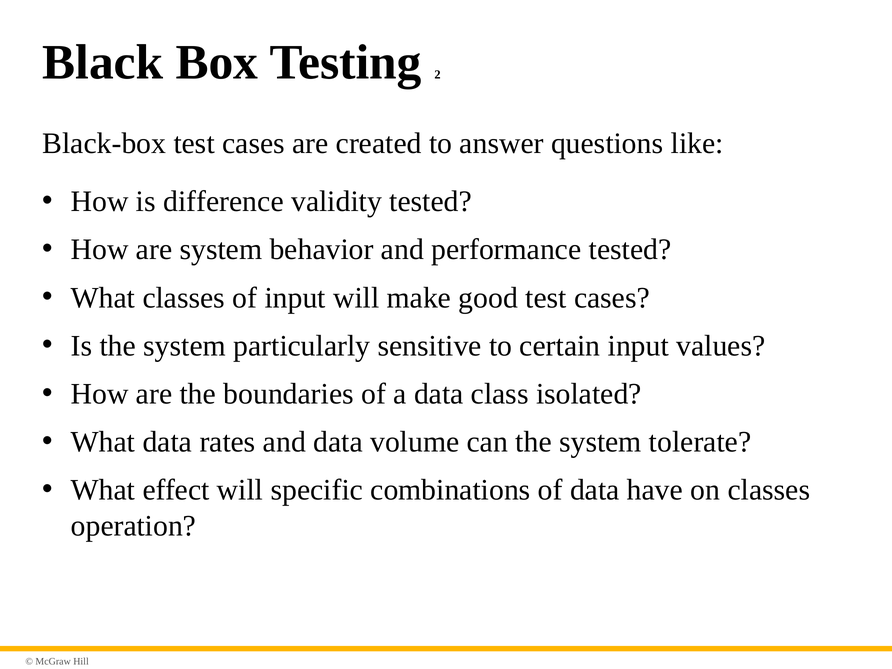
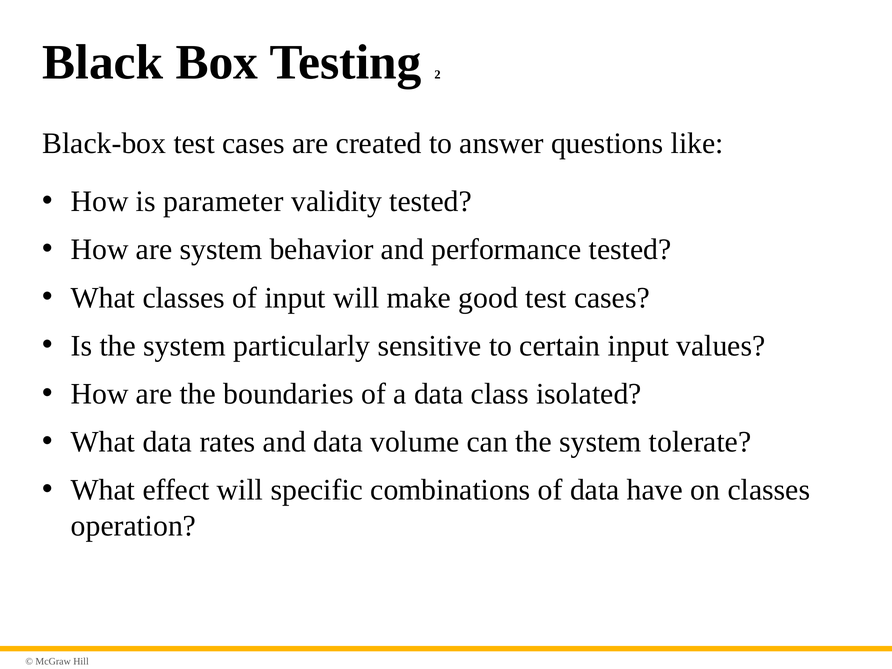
difference: difference -> parameter (223, 202)
